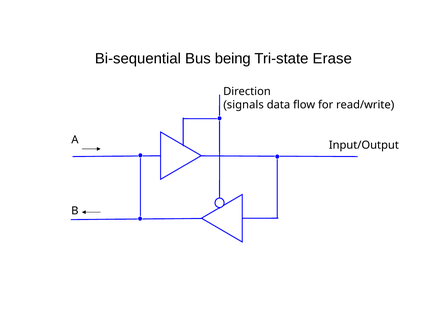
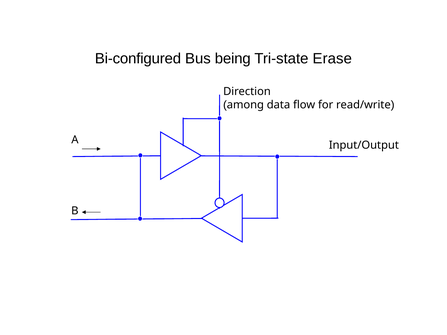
Bi-sequential: Bi-sequential -> Bi-configured (138, 59)
signals: signals -> among (245, 105)
